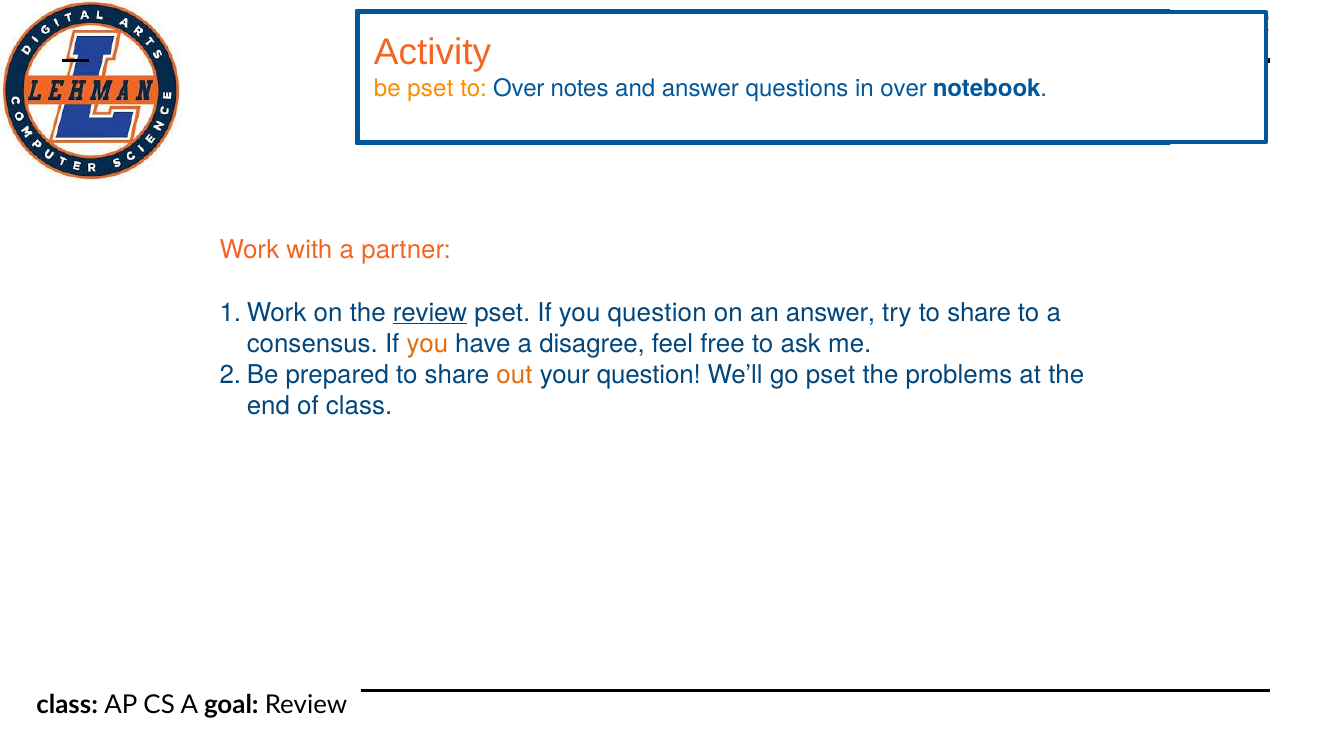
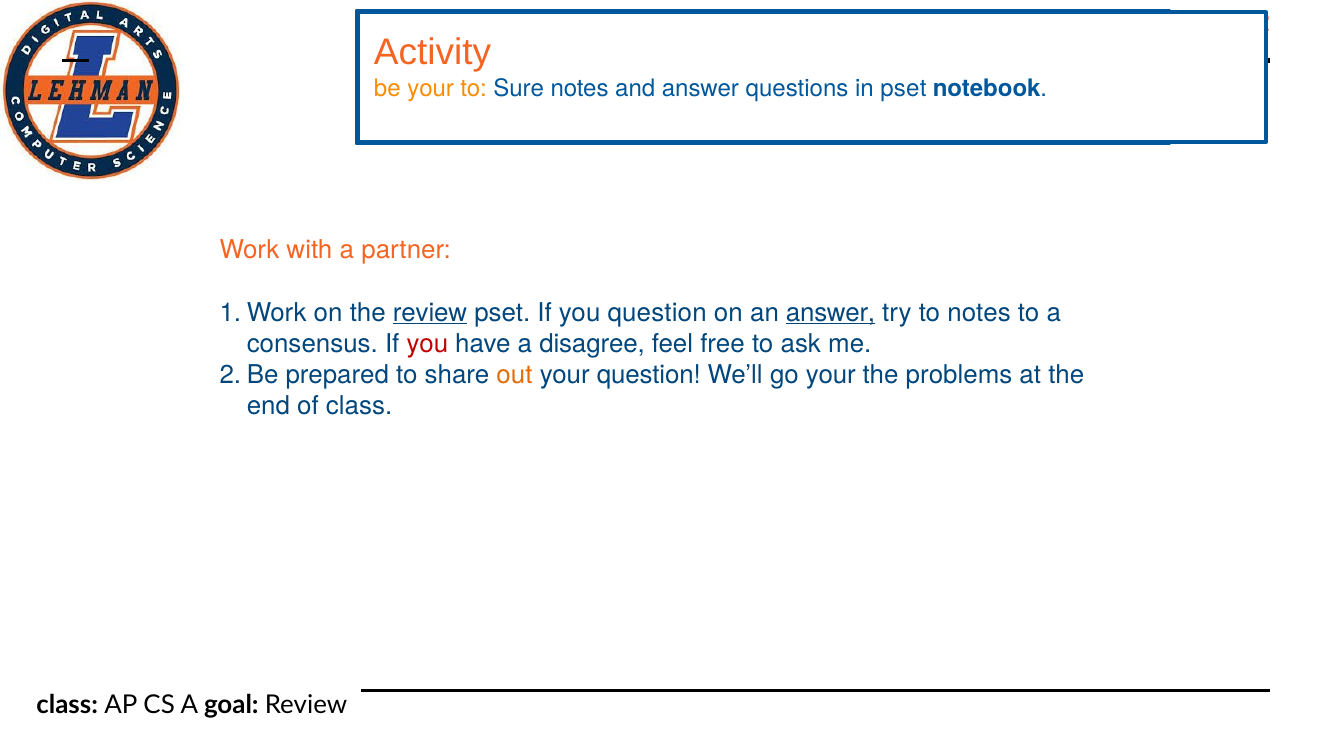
be pset: pset -> your (431, 88)
to Over: Over -> Sure (519, 88)
in over: over -> pset (903, 88)
answer underline: none -> present (831, 313)
try to share: share -> notes (979, 313)
you colour: orange -> red (427, 344)
go pset: pset -> your (831, 375)
